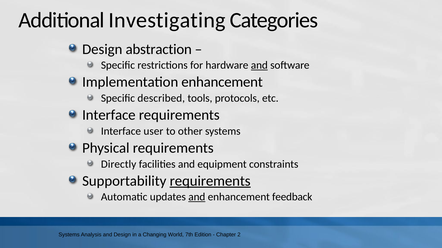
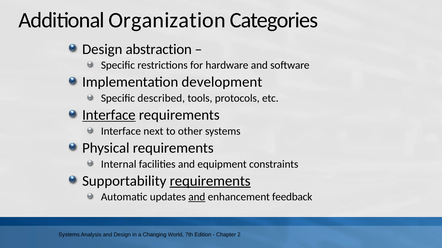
Investigating: Investigating -> Organization (167, 20)
and underline: present -> none (259, 65)
Implementation enhancement: enhancement -> development (222, 82)
Interface underline: none -> present (109, 115)
user: user -> next (153, 131)
Directly: Directly -> Internal (119, 164)
